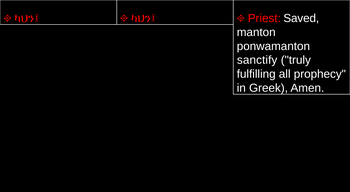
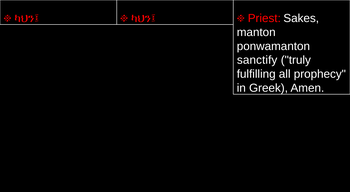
Saved: Saved -> Sakes (301, 18)
